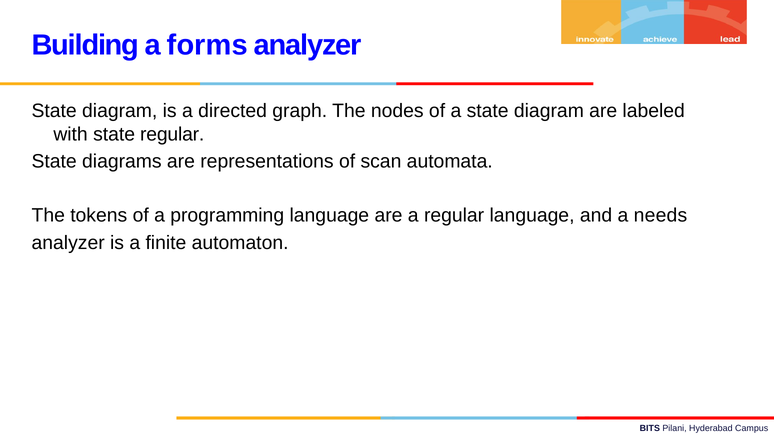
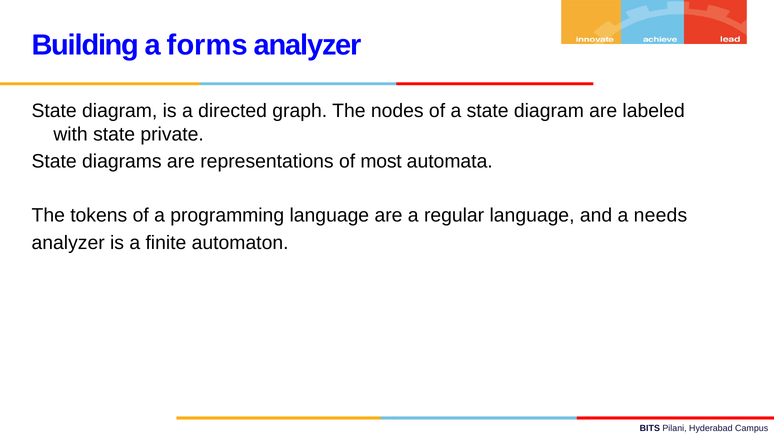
state regular: regular -> private (172, 134)
scan: scan -> most (381, 161)
